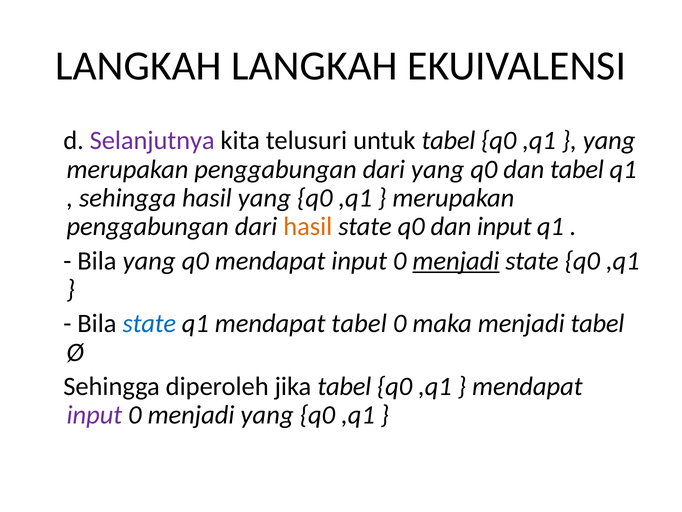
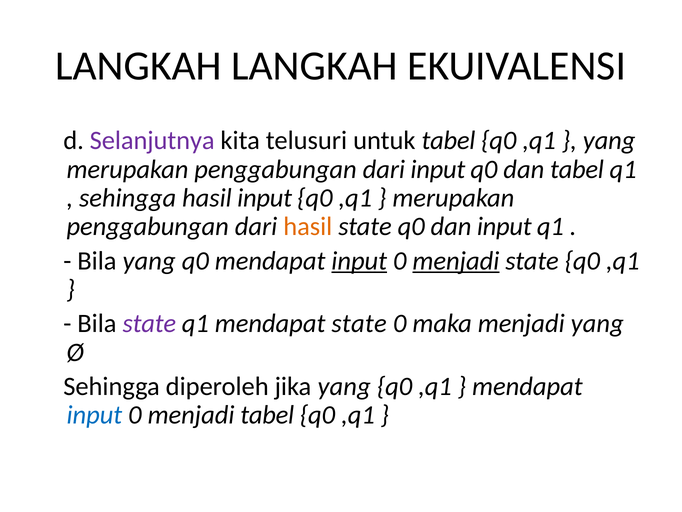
dari yang: yang -> input (438, 169)
hasil yang: yang -> input (265, 198)
input underline: none -> present (359, 261)
state colour: blue -> purple (149, 323)
mendapat tabel: tabel -> state (359, 323)
menjadi tabel: tabel -> yang (597, 323)
jika tabel: tabel -> yang (344, 386)
input colour: purple -> blue (94, 415)
menjadi yang: yang -> tabel (267, 415)
